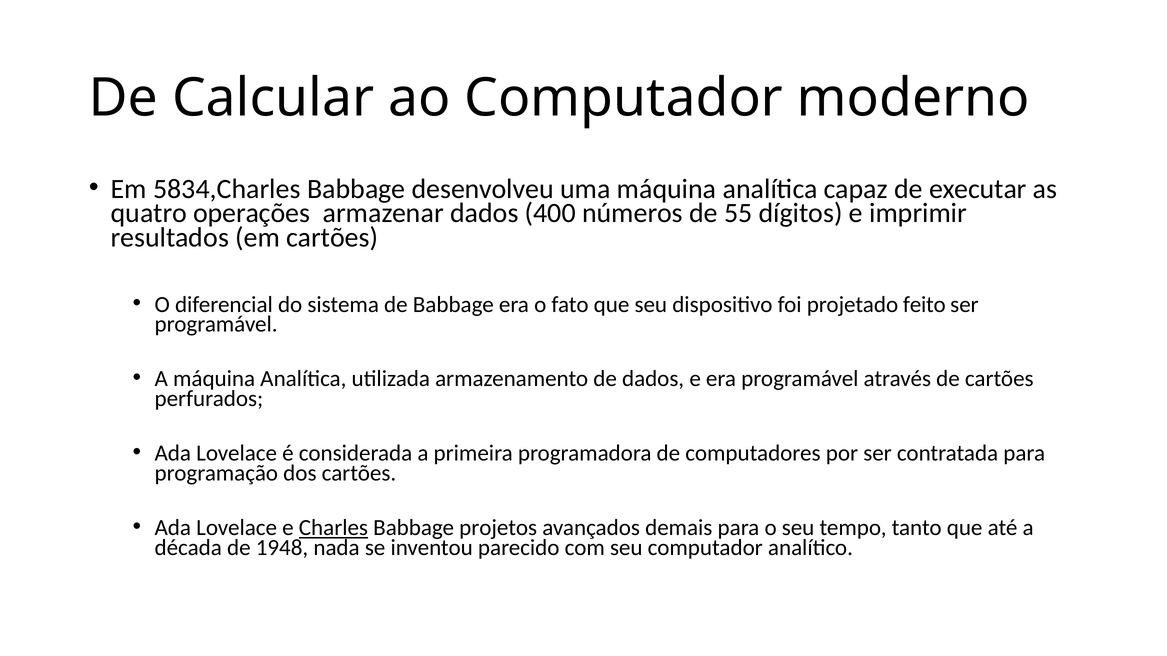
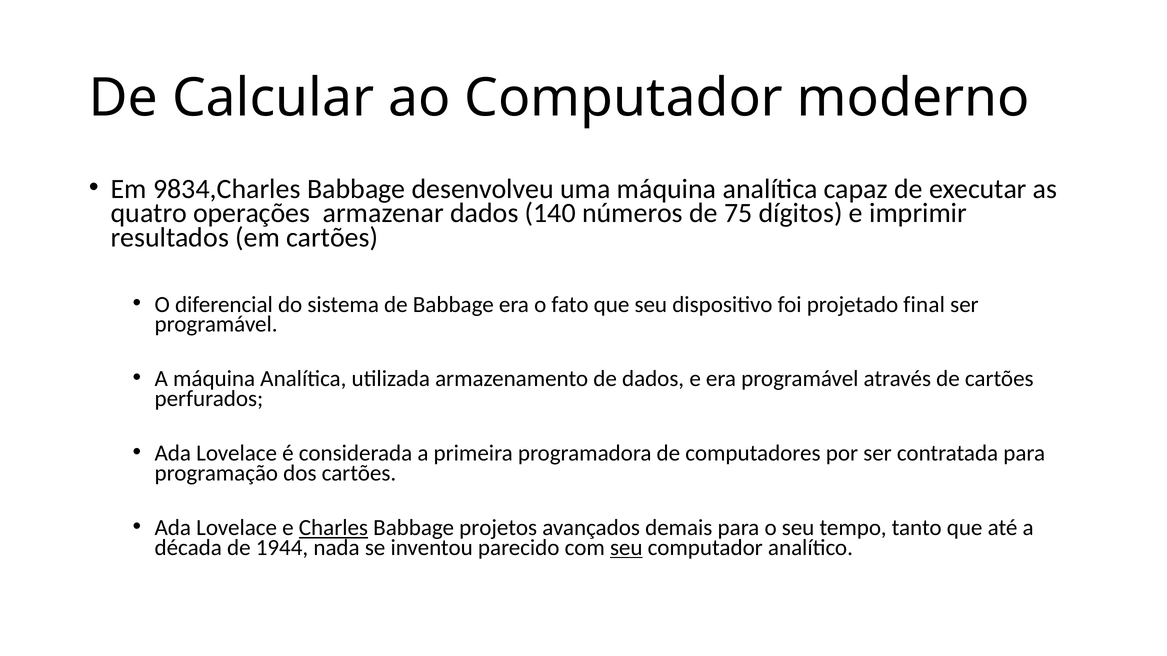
5834,Charles: 5834,Charles -> 9834,Charles (227, 189)
400: 400 -> 140 (550, 213)
55: 55 -> 75 (738, 213)
feito: feito -> final (924, 305)
1948: 1948 -> 1944 (282, 548)
seu underline: none -> present (626, 548)
